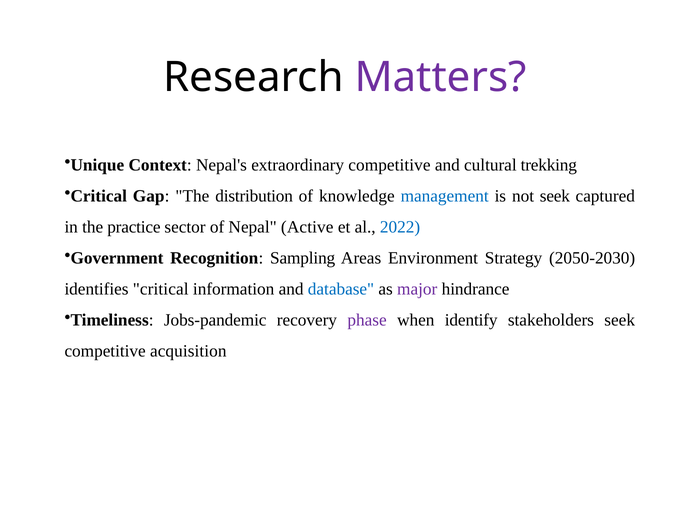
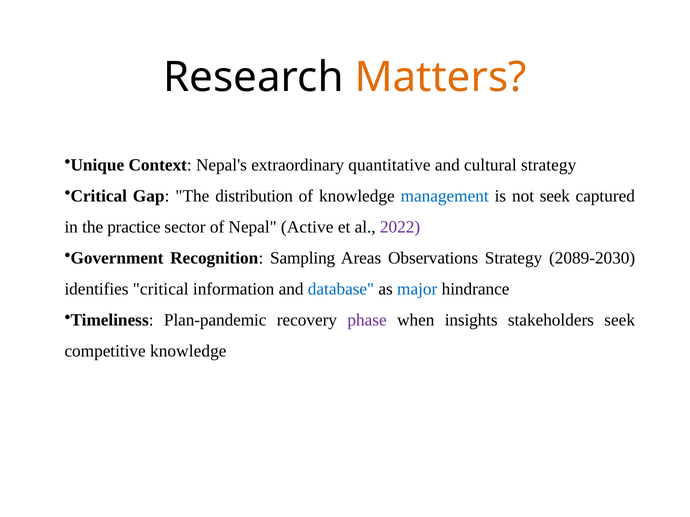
Matters colour: purple -> orange (441, 77)
extraordinary competitive: competitive -> quantitative (389, 165)
cultural trekking: trekking -> strategy (549, 165)
2022 colour: blue -> purple (400, 227)
Environment: Environment -> Observations (433, 258)
2050-2030: 2050-2030 -> 2089-2030 (592, 258)
major colour: purple -> blue (417, 289)
Jobs-pandemic: Jobs-pandemic -> Plan-pandemic (215, 321)
identify: identify -> insights (471, 321)
competitive acquisition: acquisition -> knowledge (188, 352)
